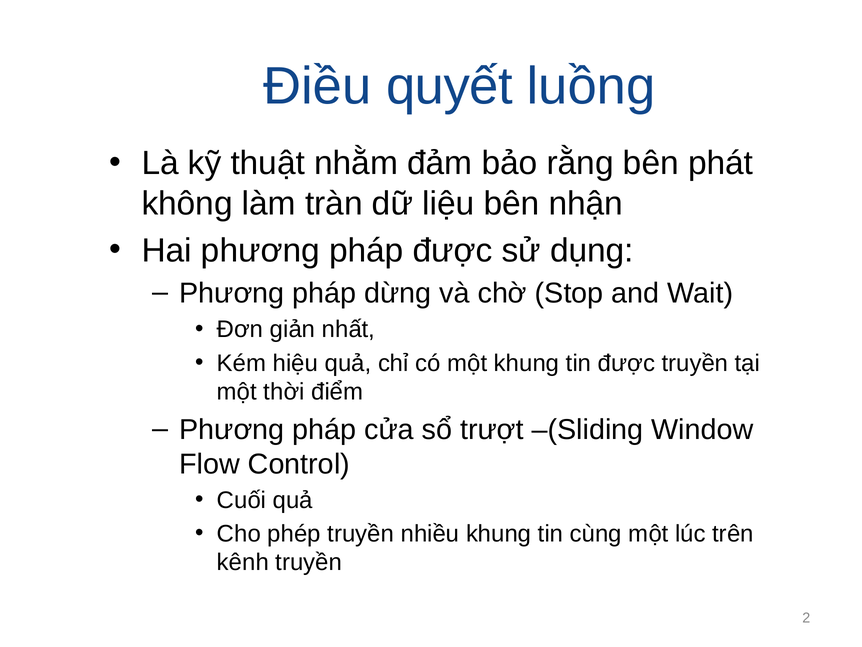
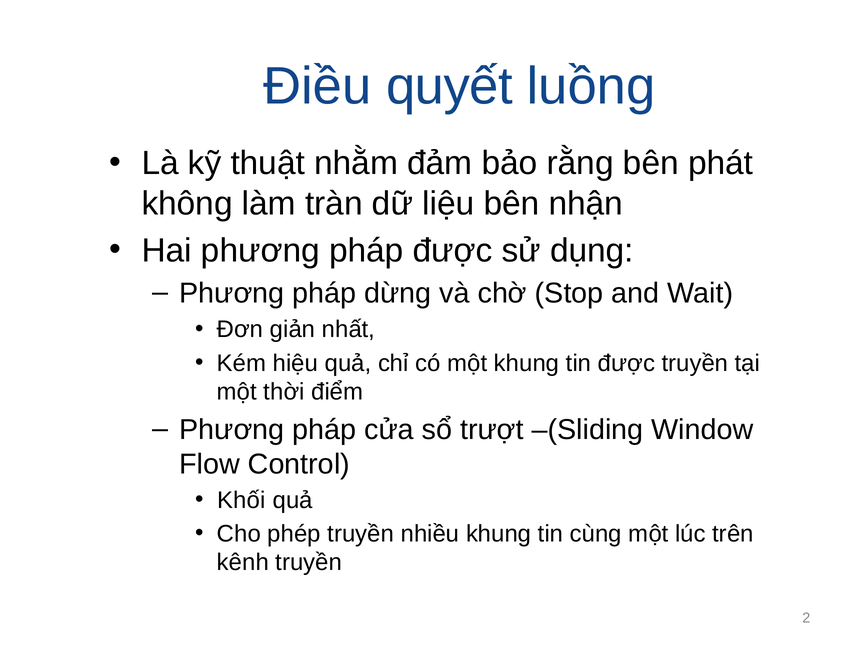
Cuối: Cuối -> Khối (241, 500)
